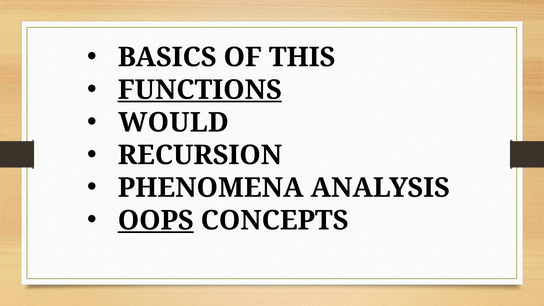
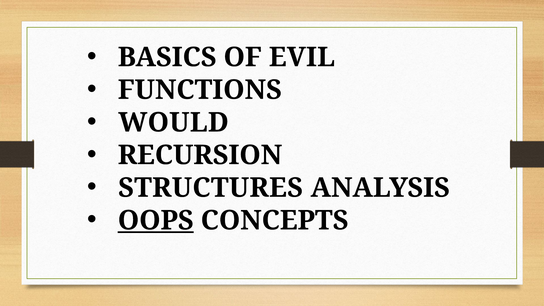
THIS: THIS -> EVIL (302, 57)
FUNCTIONS underline: present -> none (200, 90)
PHENOMENA: PHENOMENA -> STRUCTURES (211, 188)
